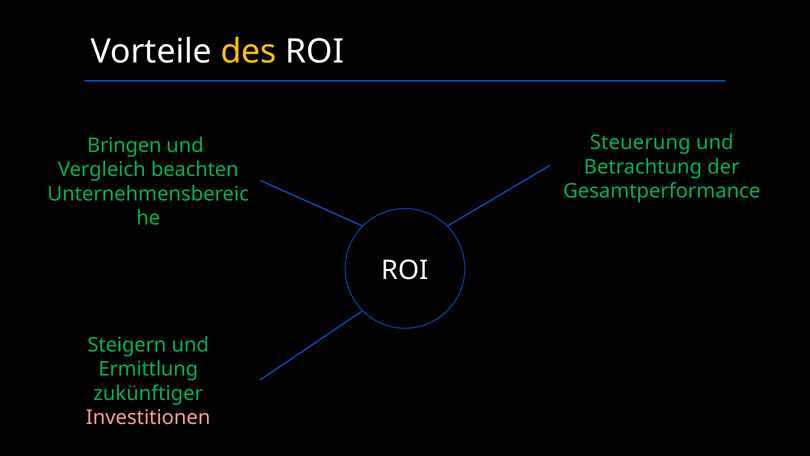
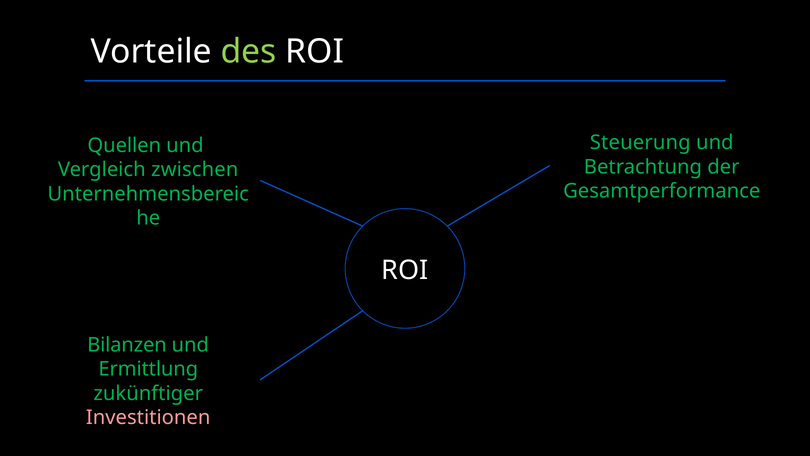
des colour: yellow -> light green (249, 51)
Bringen: Bringen -> Quellen (124, 145)
beachten: beachten -> zwischen (195, 170)
Steigern: Steigern -> Bilanzen (127, 345)
